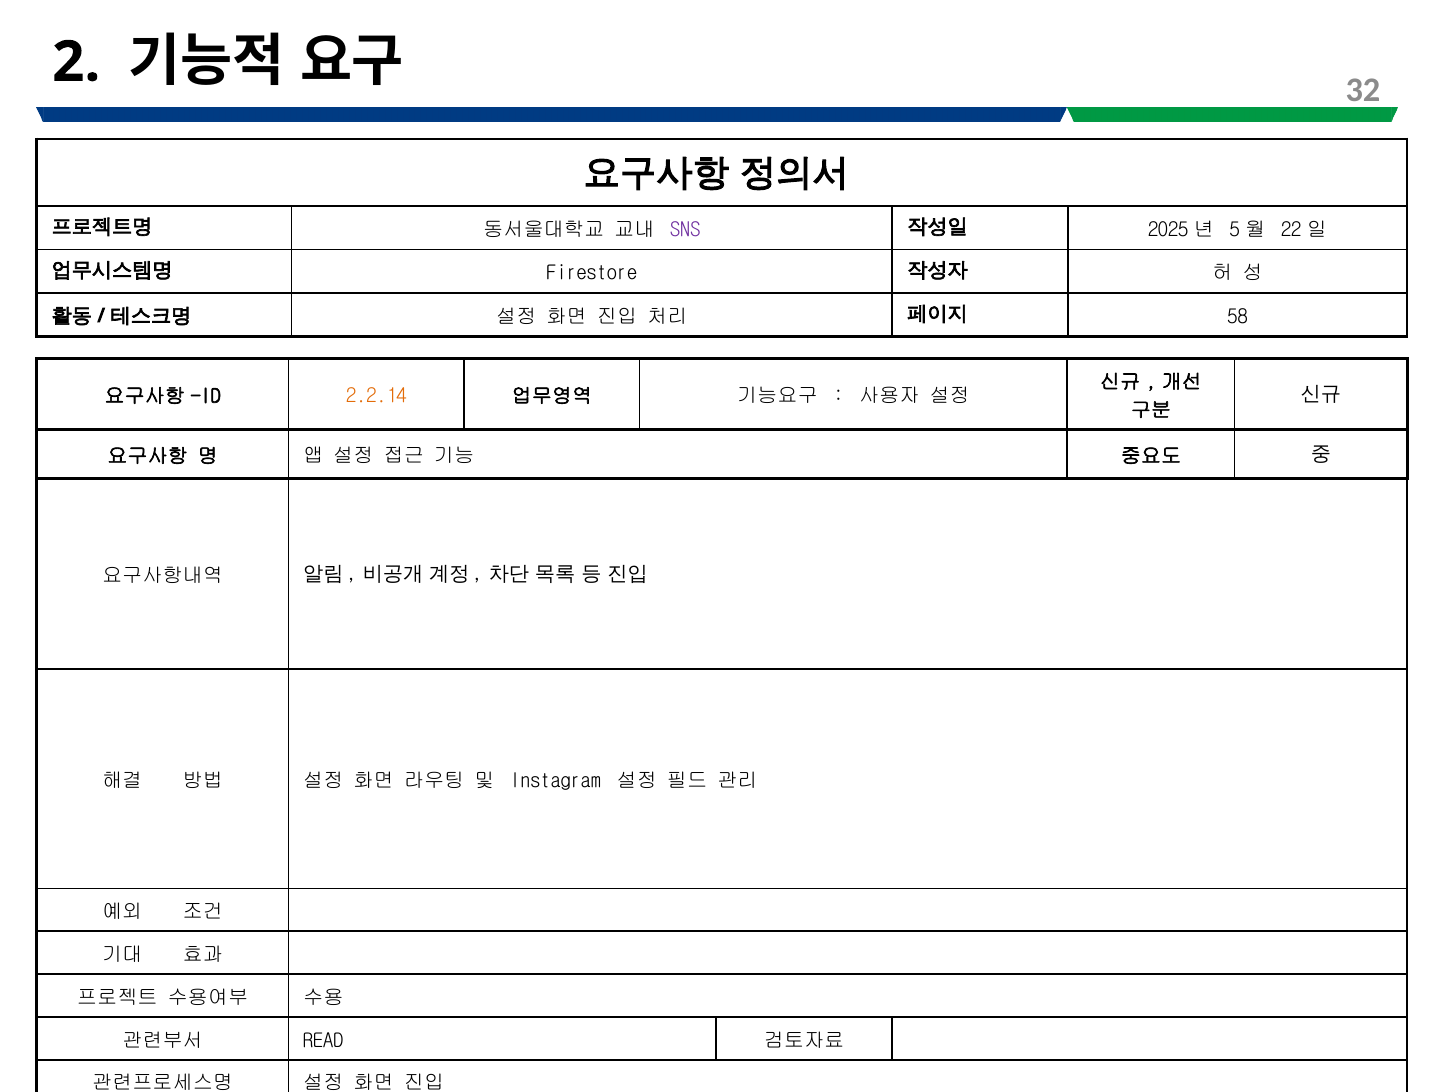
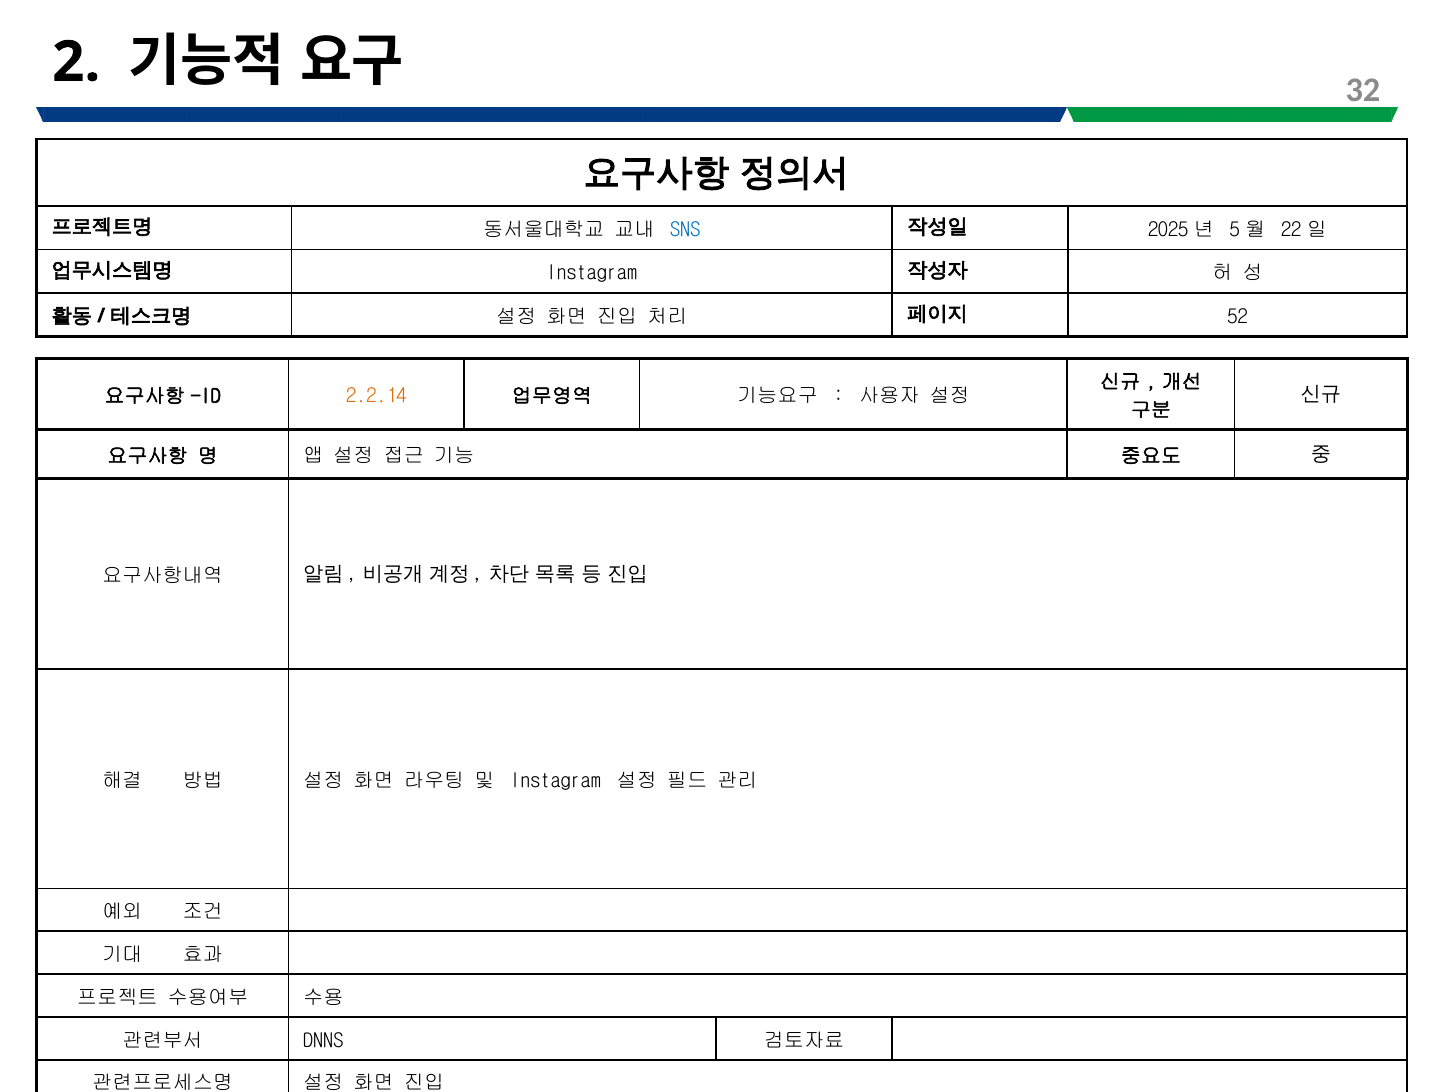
SNS colour: purple -> blue (685, 230)
Firestore: Firestore -> Instagram (592, 273)
58: 58 -> 52 (1238, 317)
READ: READ -> DNNS (323, 1040)
